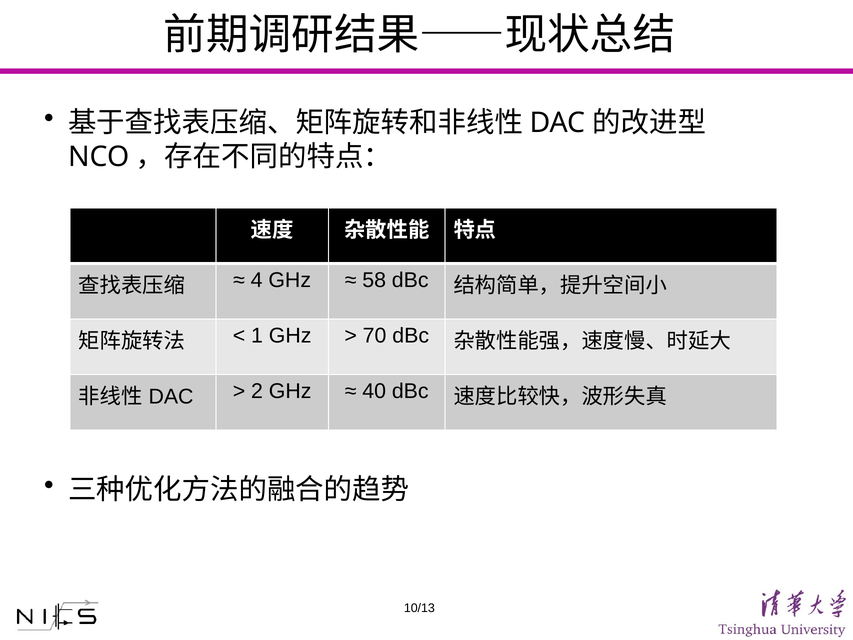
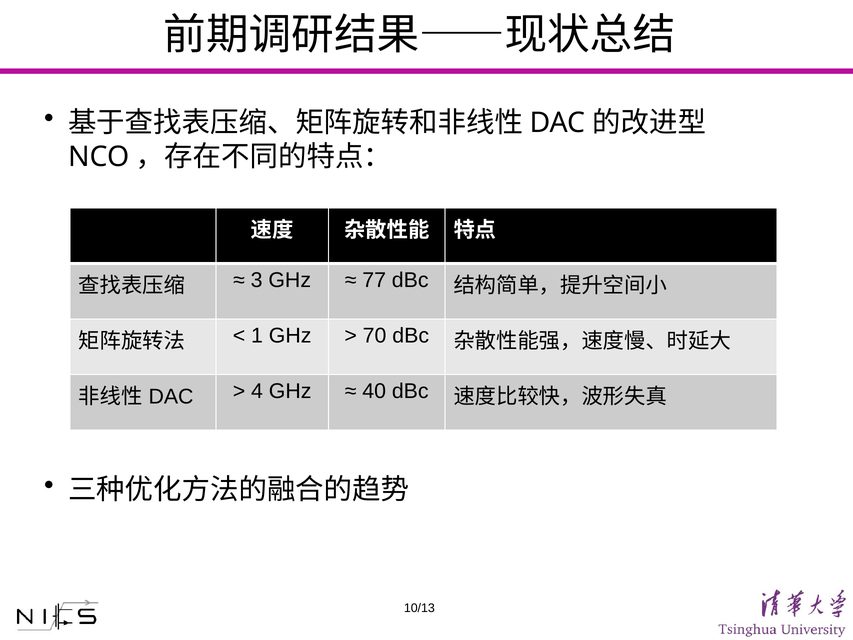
4: 4 -> 3 (257, 280)
58: 58 -> 77 (374, 280)
2: 2 -> 4 (257, 391)
